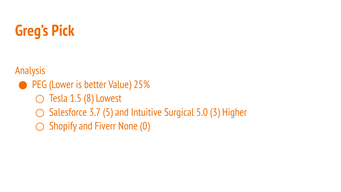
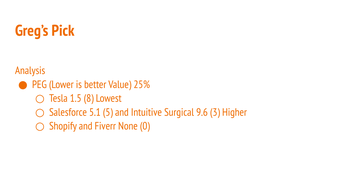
3.7: 3.7 -> 5.1 (95, 112)
5.0: 5.0 -> 9.6 (202, 112)
